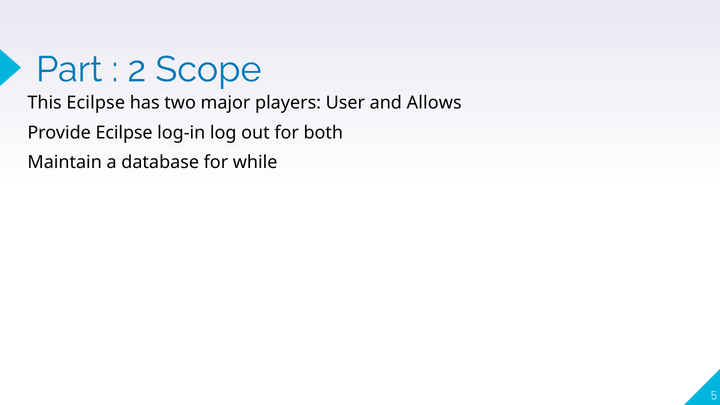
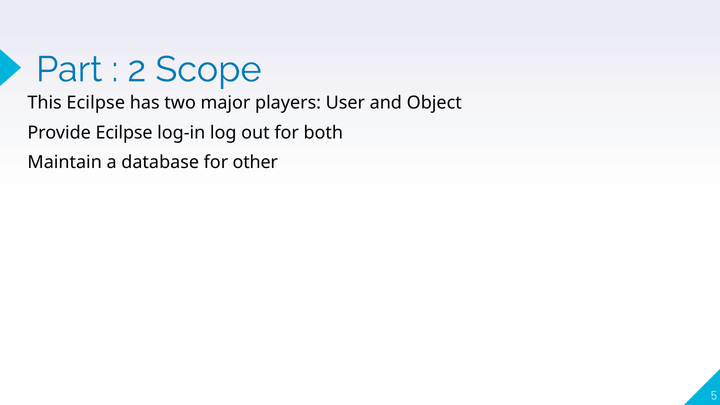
Allows: Allows -> Object (434, 103)
while: while -> other (255, 162)
